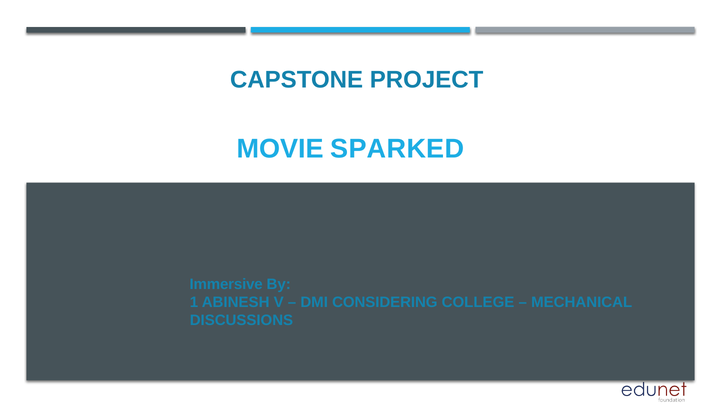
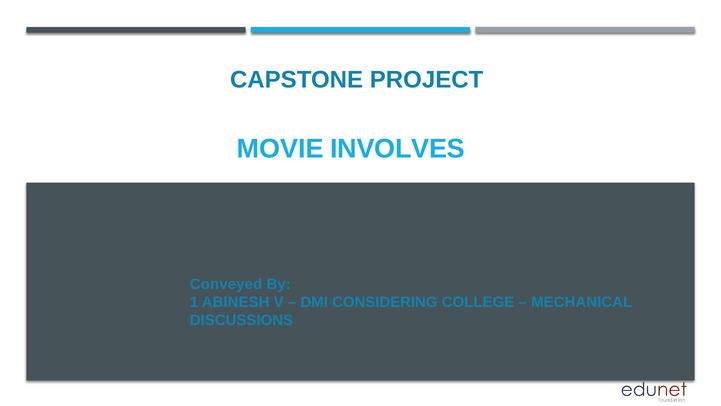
SPARKED: SPARKED -> INVOLVES (398, 148)
Immersive: Immersive -> Conveyed (226, 284)
